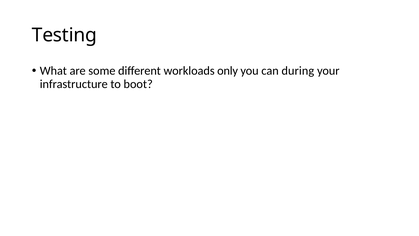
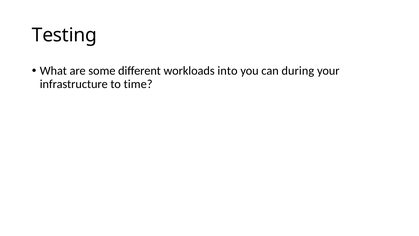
only: only -> into (227, 71)
boot: boot -> time (138, 84)
